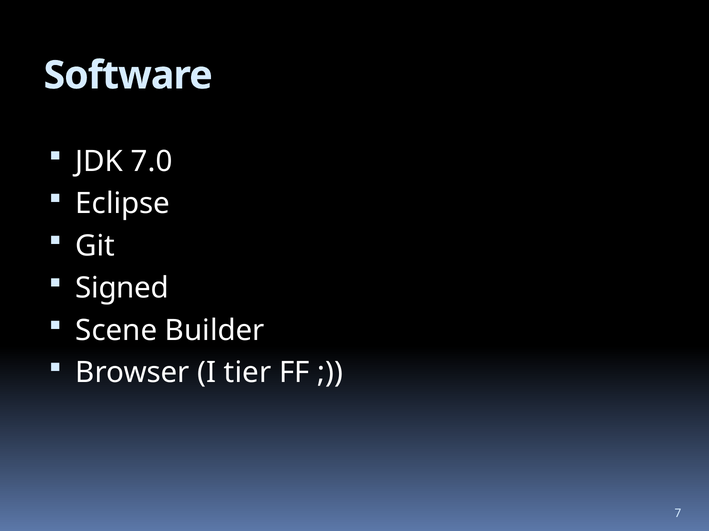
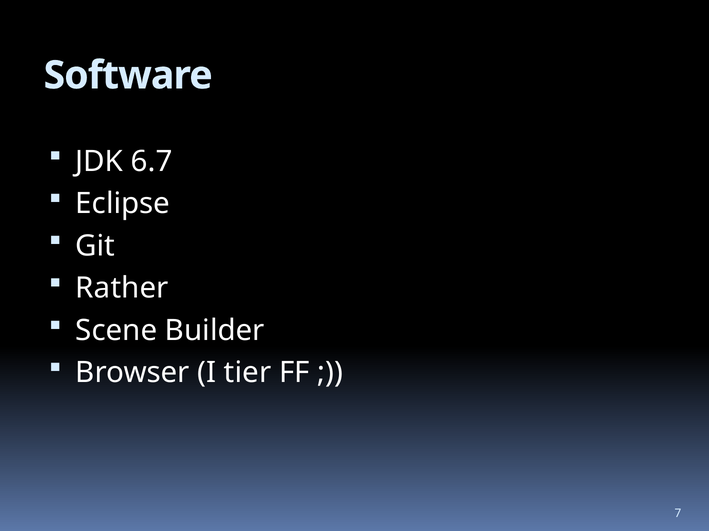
7.0: 7.0 -> 6.7 (152, 162)
Signed: Signed -> Rather (122, 289)
